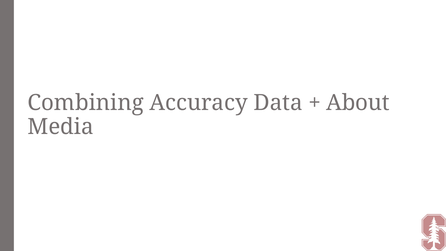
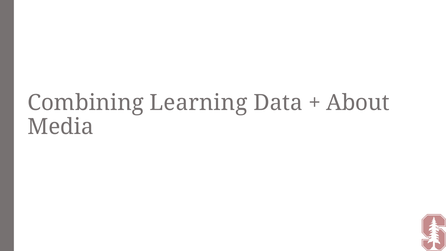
Accuracy: Accuracy -> Learning (199, 103)
